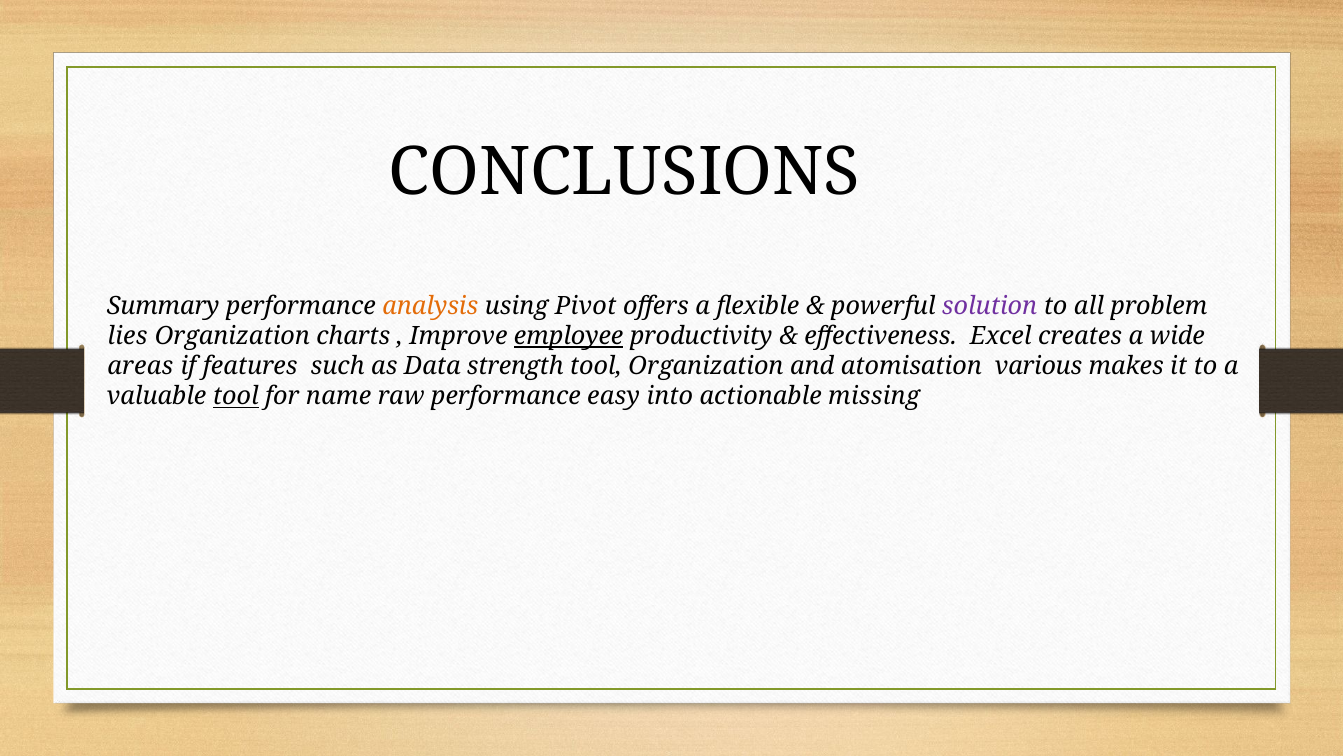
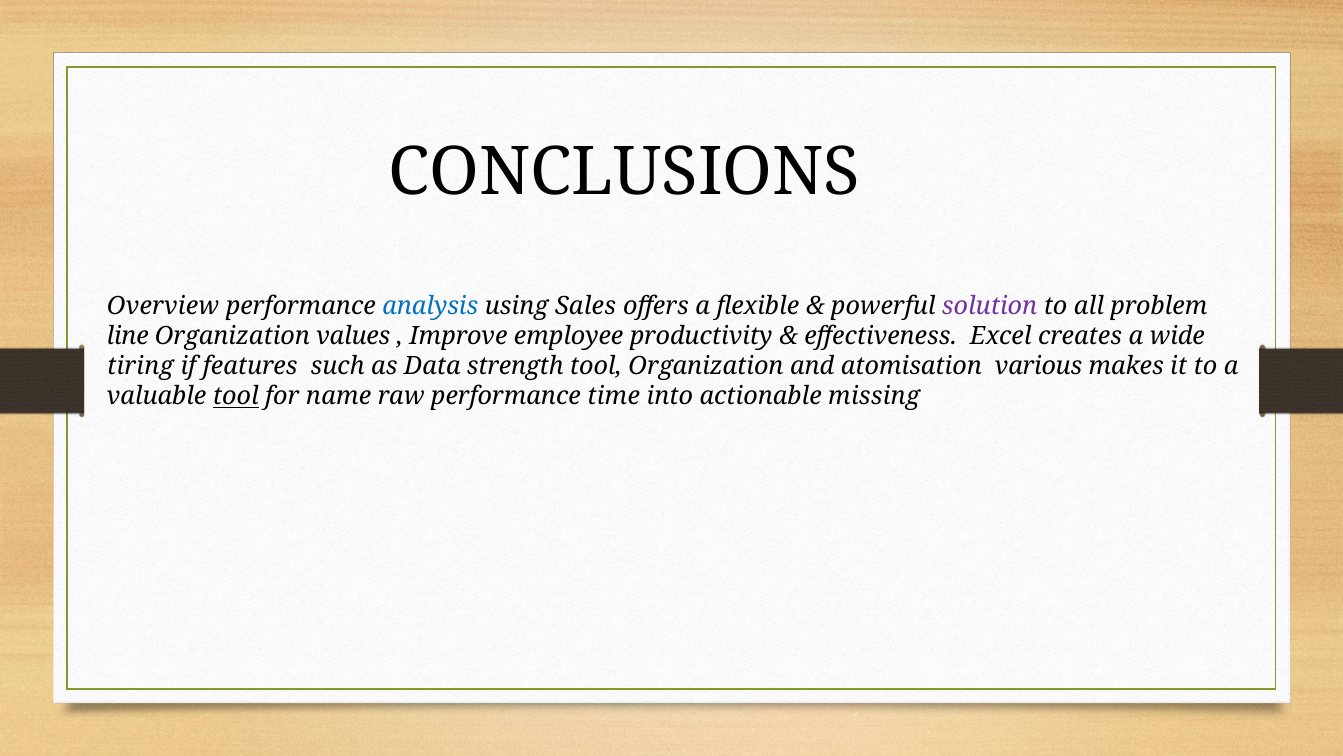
Summary: Summary -> Overview (163, 305)
analysis colour: orange -> blue (430, 305)
Pivot: Pivot -> Sales (586, 305)
lies: lies -> line (128, 336)
charts: charts -> values (353, 336)
employee underline: present -> none (569, 336)
areas: areas -> tiring (140, 366)
easy: easy -> time (614, 396)
